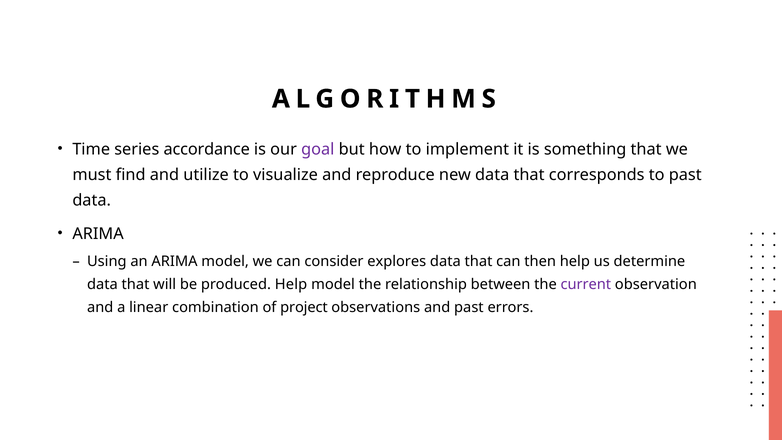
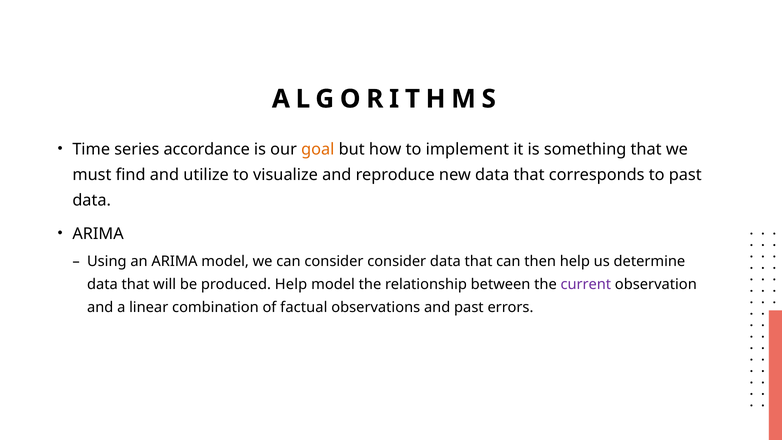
goal colour: purple -> orange (318, 149)
consider explores: explores -> consider (397, 261)
project: project -> factual (304, 307)
